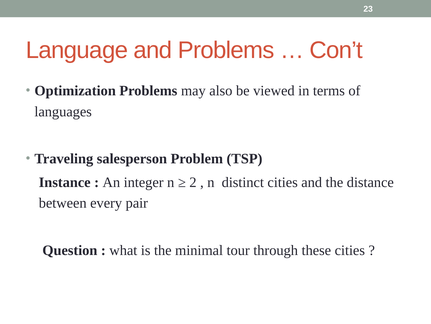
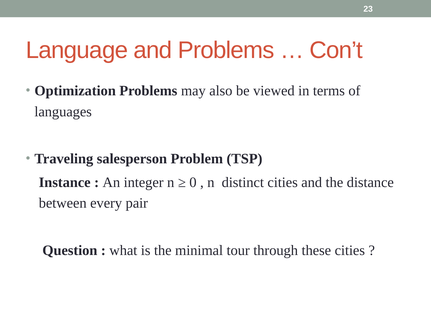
2: 2 -> 0 (193, 182)
